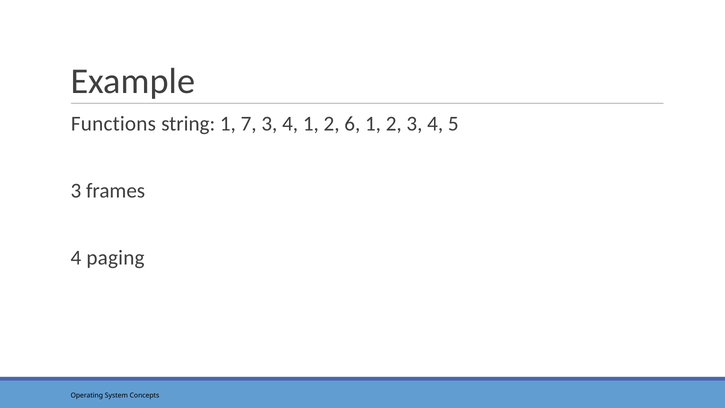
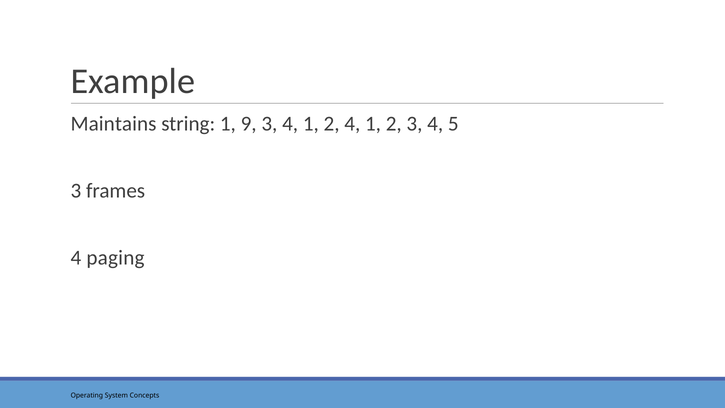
Functions: Functions -> Maintains (114, 124)
7: 7 -> 9 (249, 124)
2 6: 6 -> 4 (352, 124)
